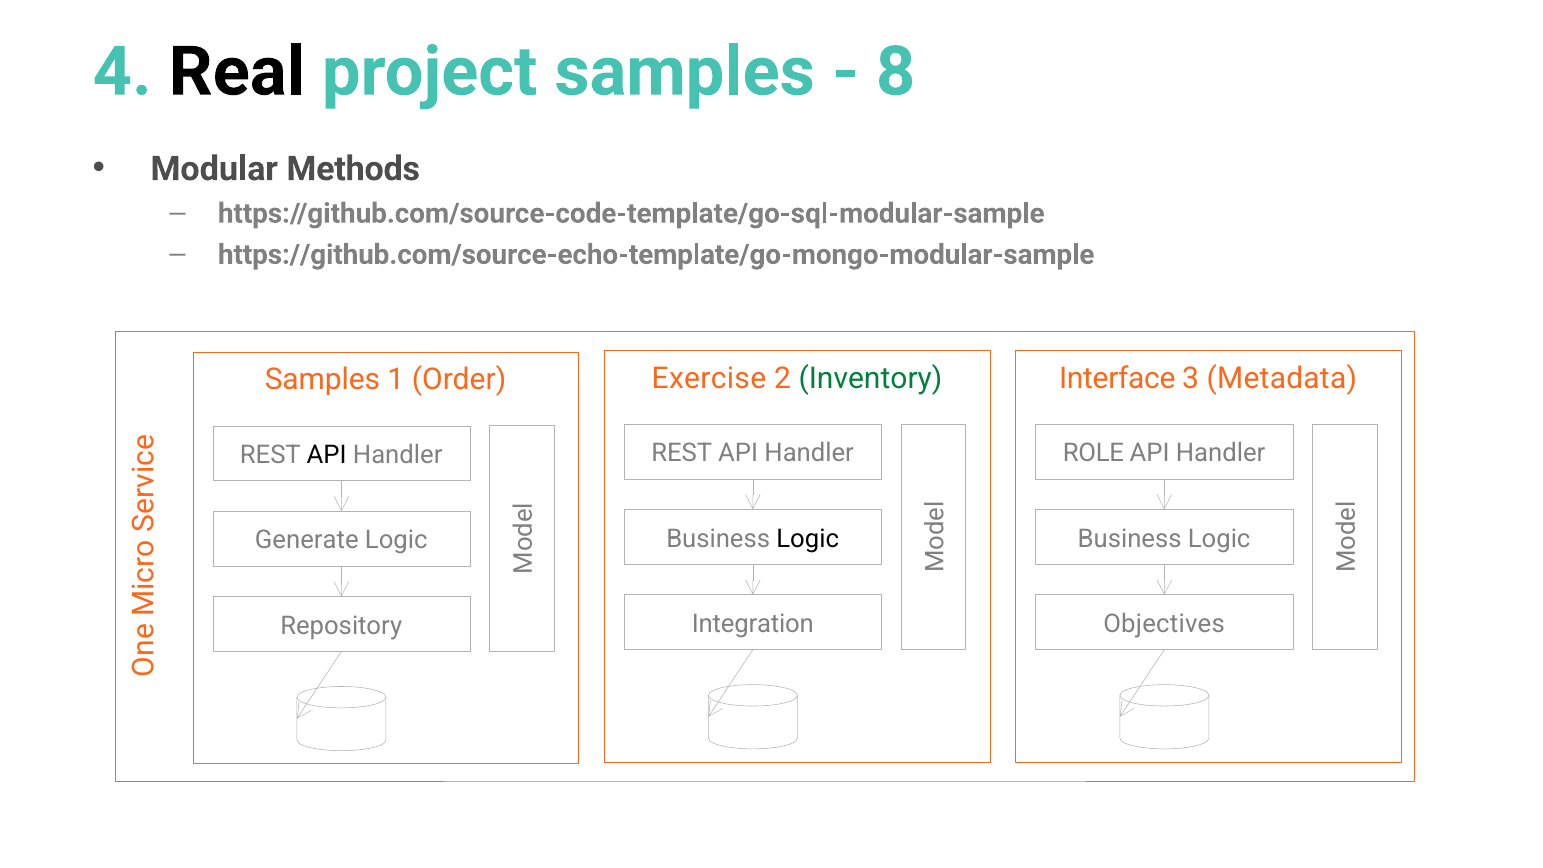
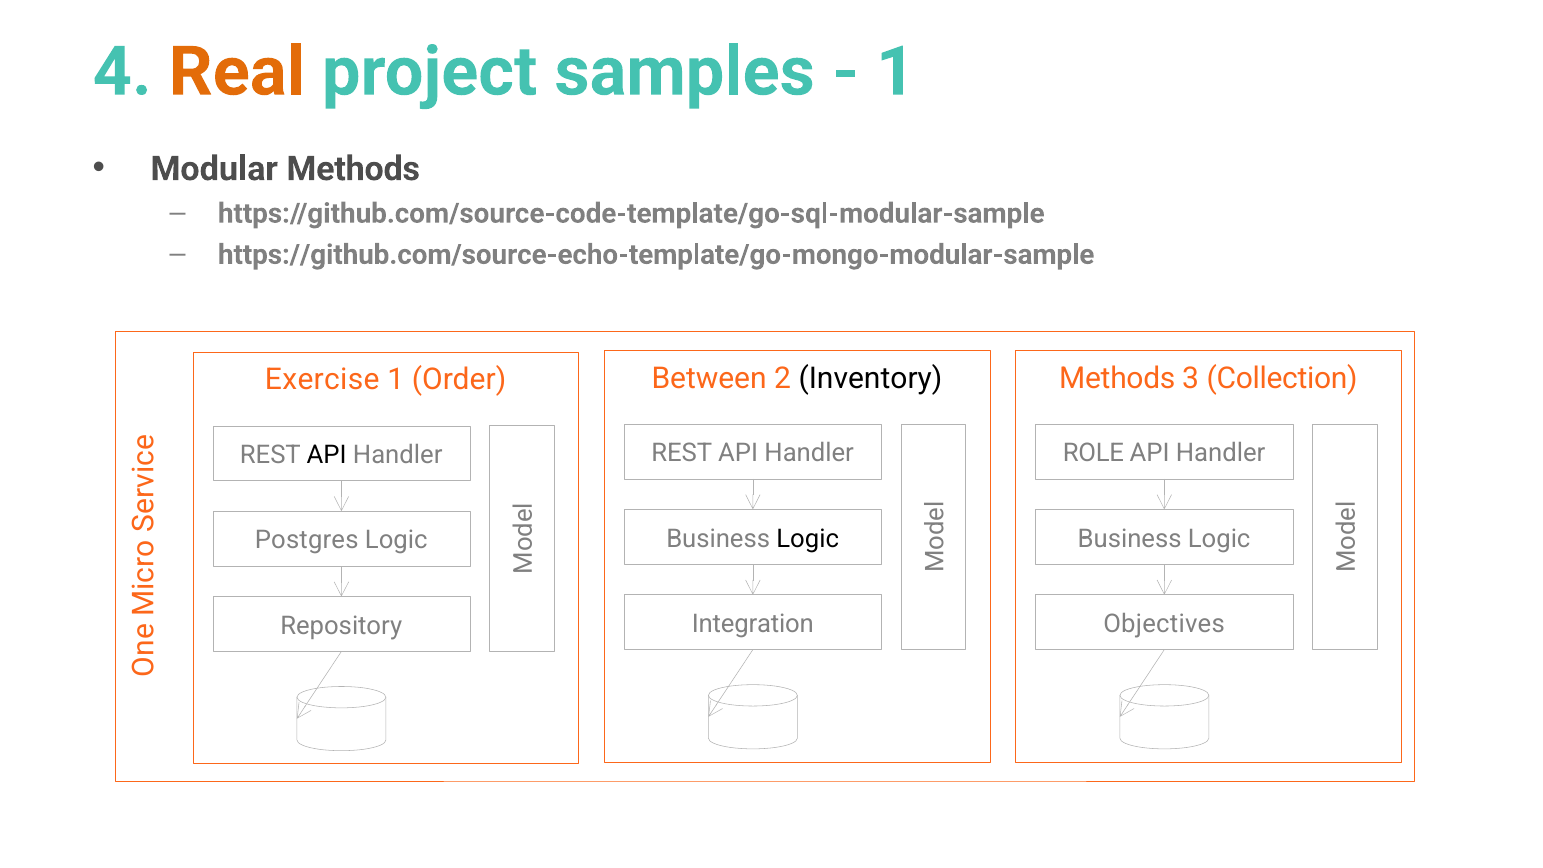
Real colour: black -> orange (237, 72)
8: 8 -> 1 (896, 72)
Exercise: Exercise -> Between (709, 378)
Inventory colour: green -> black (870, 378)
Interface: Interface -> Methods (1117, 378)
Metadata: Metadata -> Collection (1282, 378)
Samples: Samples -> Exercise (322, 380)
Generate: Generate -> Postgres (307, 540)
